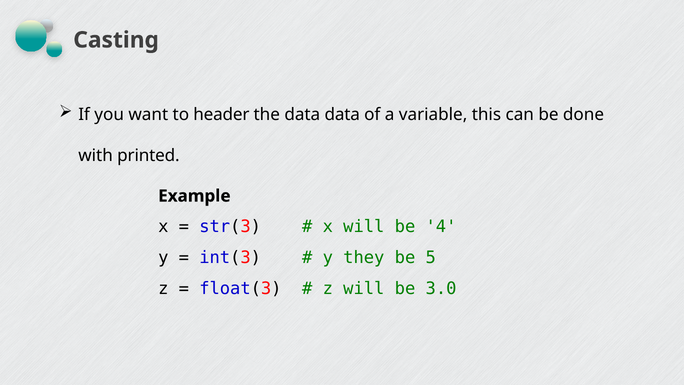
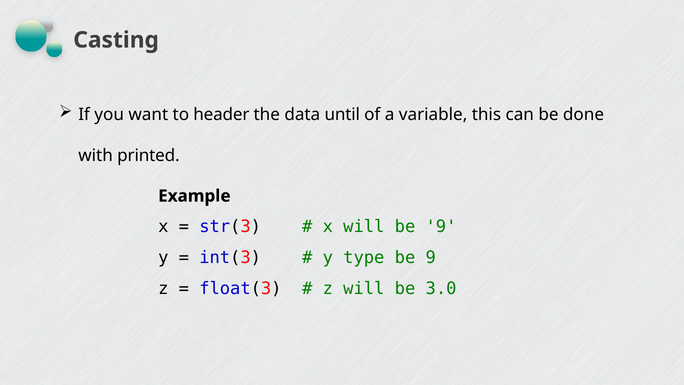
data data: data -> until (342, 114)
will be 4: 4 -> 9 (441, 227)
they: they -> type (364, 257)
5: 5 -> 9 (431, 257)
